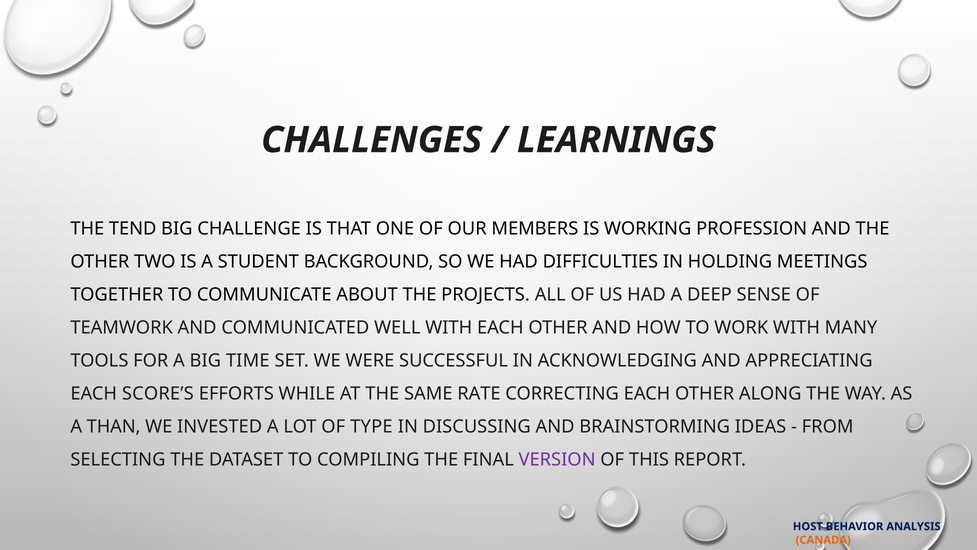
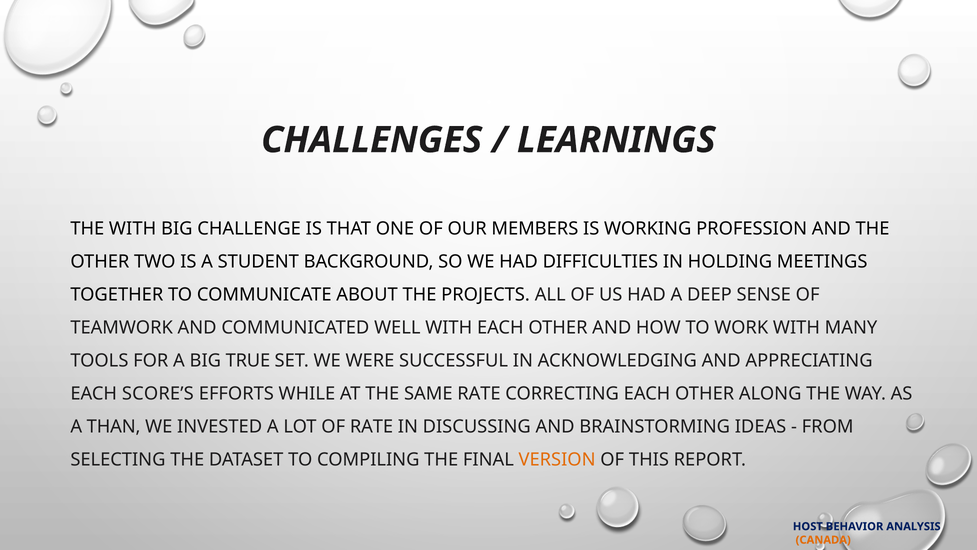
THE TEND: TEND -> WITH (133, 229)
TIME: TIME -> TRUE (248, 361)
OF TYPE: TYPE -> RATE (372, 427)
VERSION colour: purple -> orange (557, 459)
